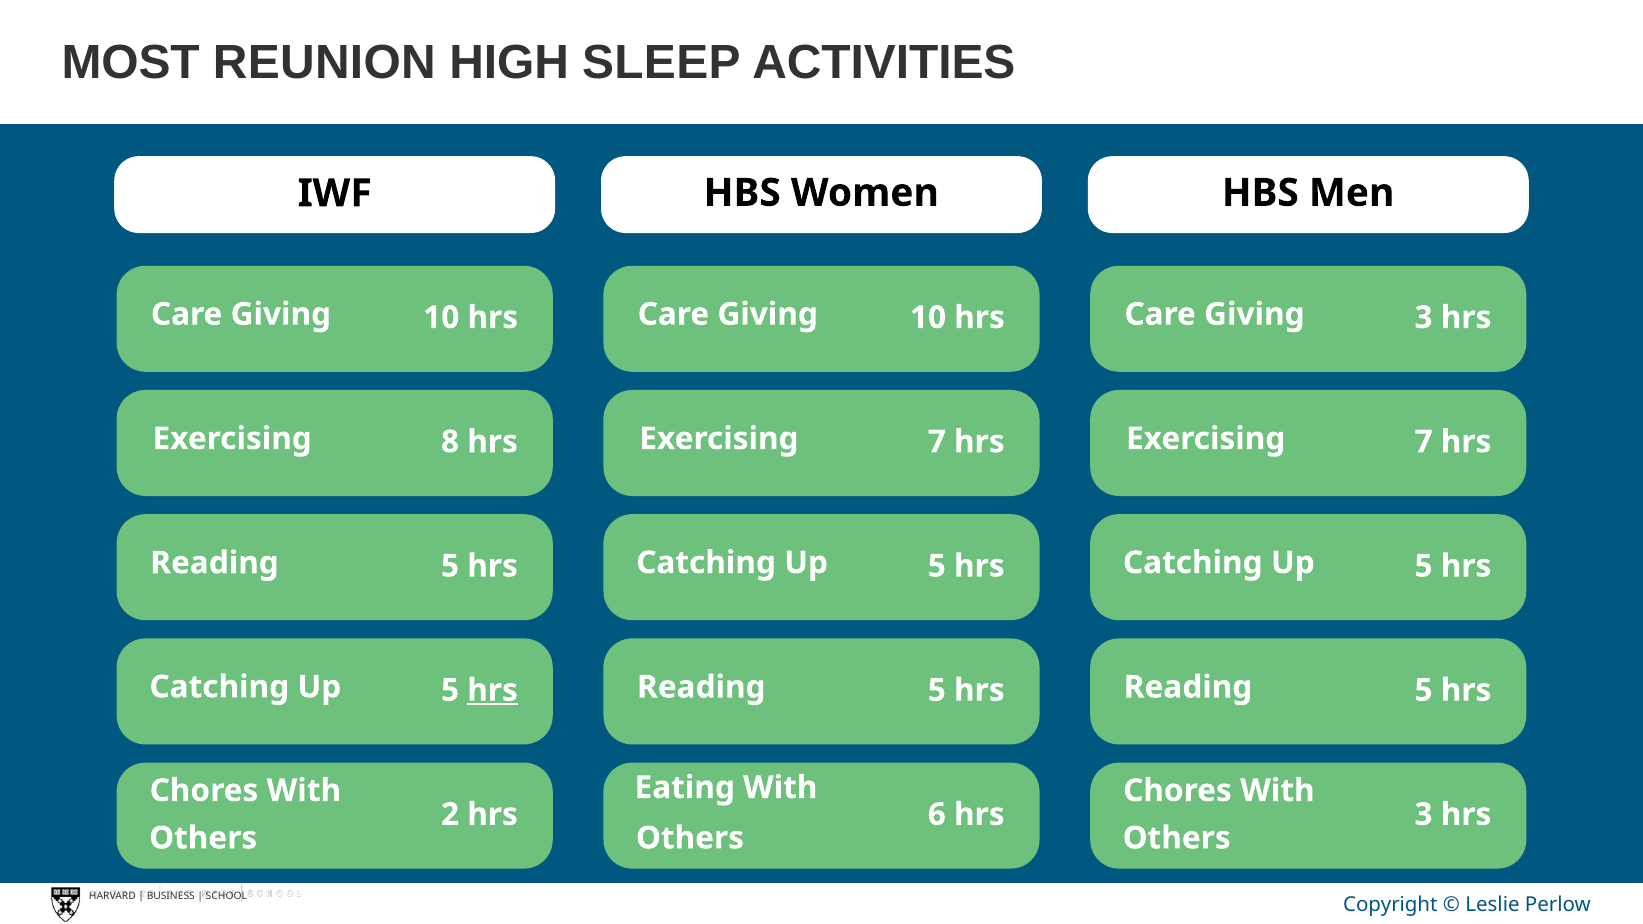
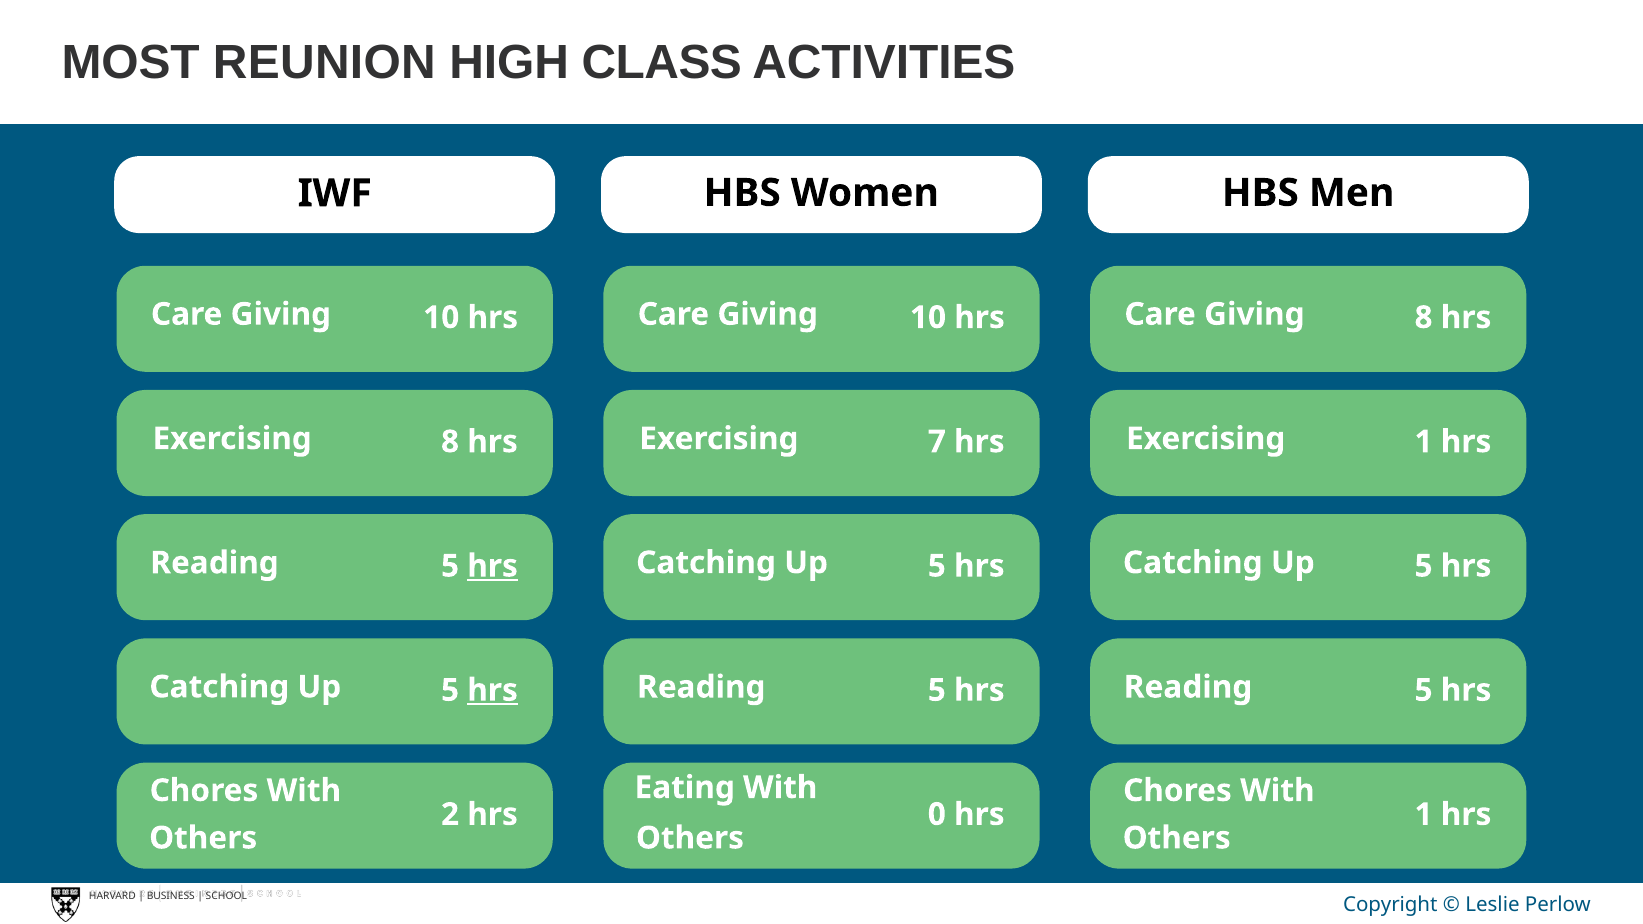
SLEEP: SLEEP -> CLASS (662, 63)
10 hrs 3: 3 -> 8 (1424, 318)
8 hrs 7: 7 -> 1 (1424, 442)
hrs underline: none -> present (493, 566)
6: 6 -> 0 (937, 815)
3: 3 -> 1 (1424, 815)
